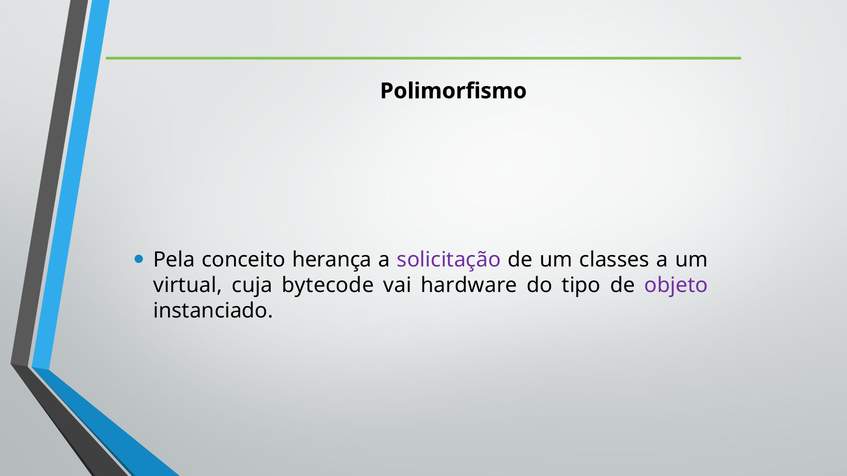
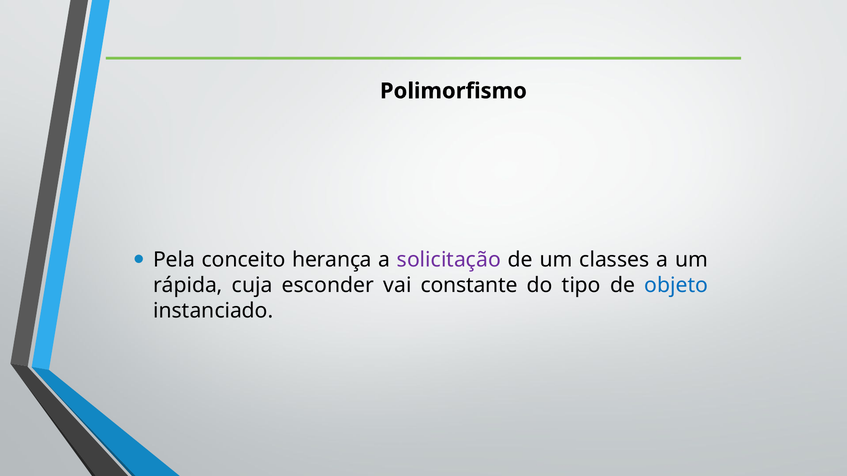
virtual: virtual -> rápida (188, 286)
bytecode: bytecode -> esconder (328, 286)
hardware: hardware -> constante (469, 286)
objeto colour: purple -> blue (676, 286)
